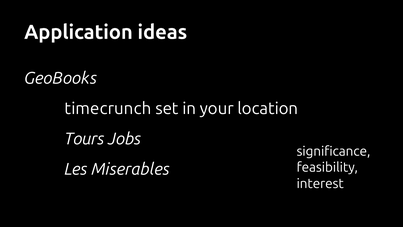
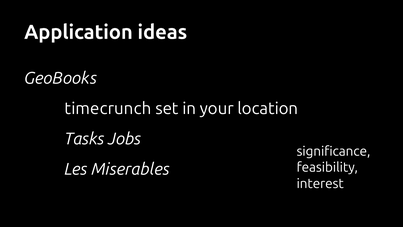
Tours: Tours -> Tasks (84, 139)
